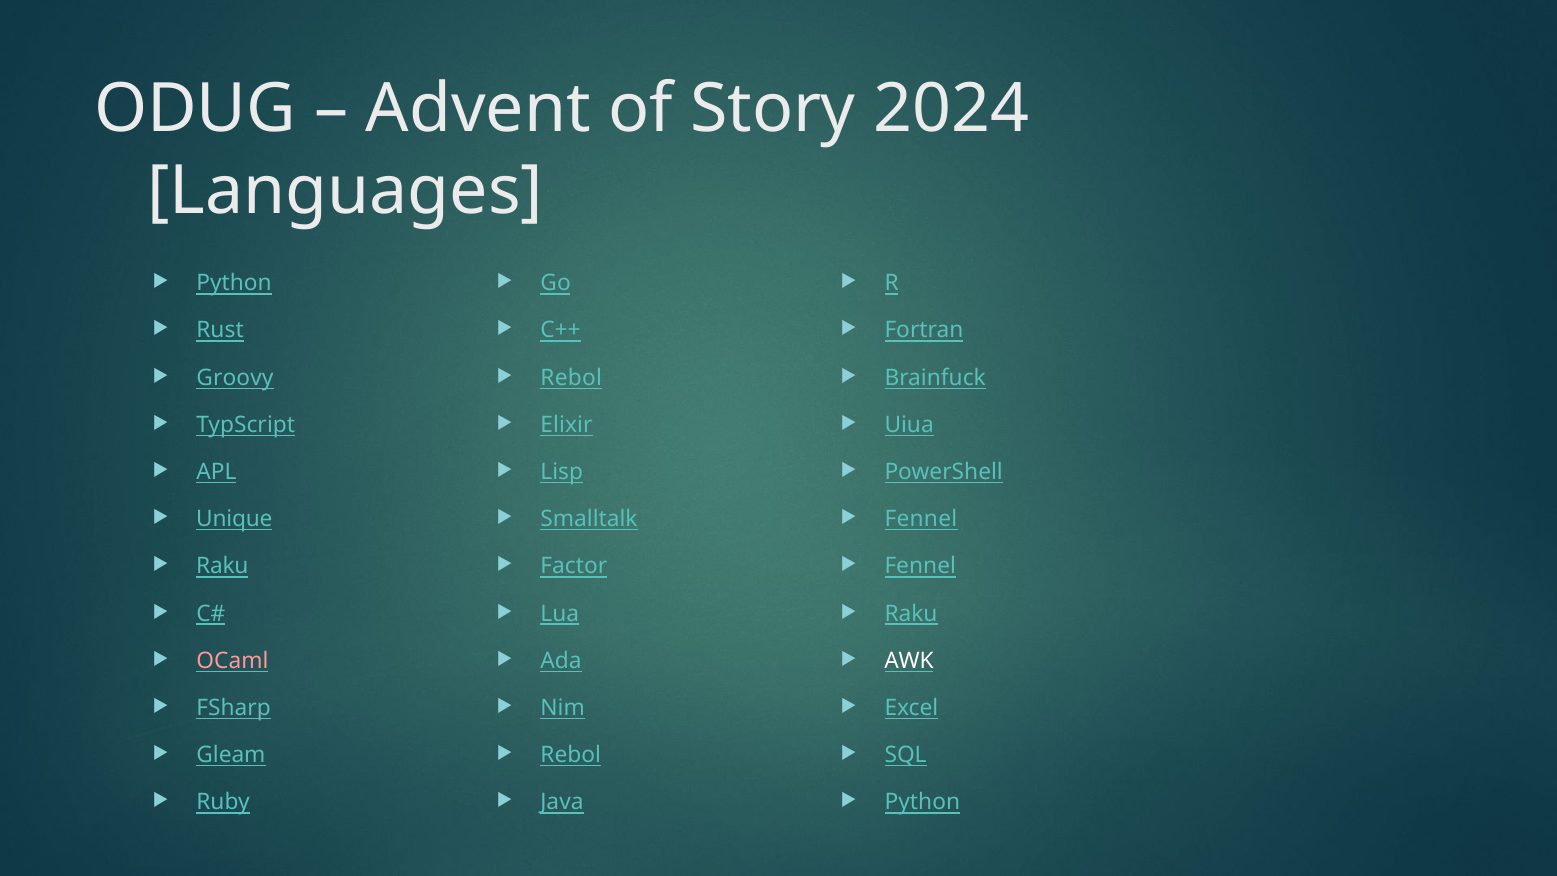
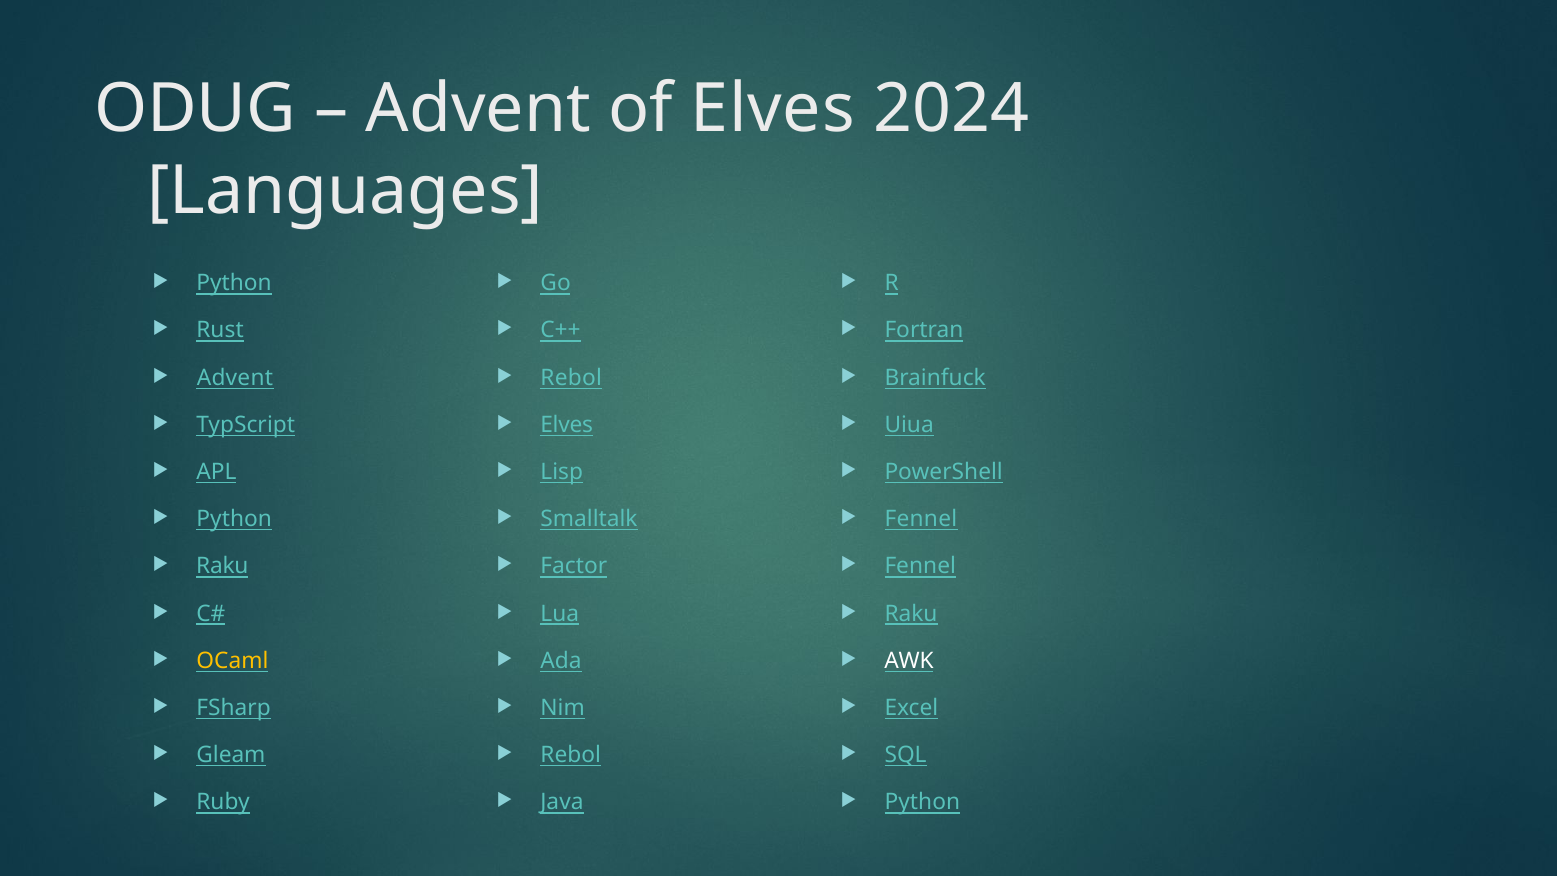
of Story: Story -> Elves (773, 109)
Groovy: Groovy -> Advent (235, 378)
Elixir: Elixir -> Elves (567, 425)
Unique: Unique -> Python (234, 519)
OCaml colour: pink -> yellow (232, 661)
